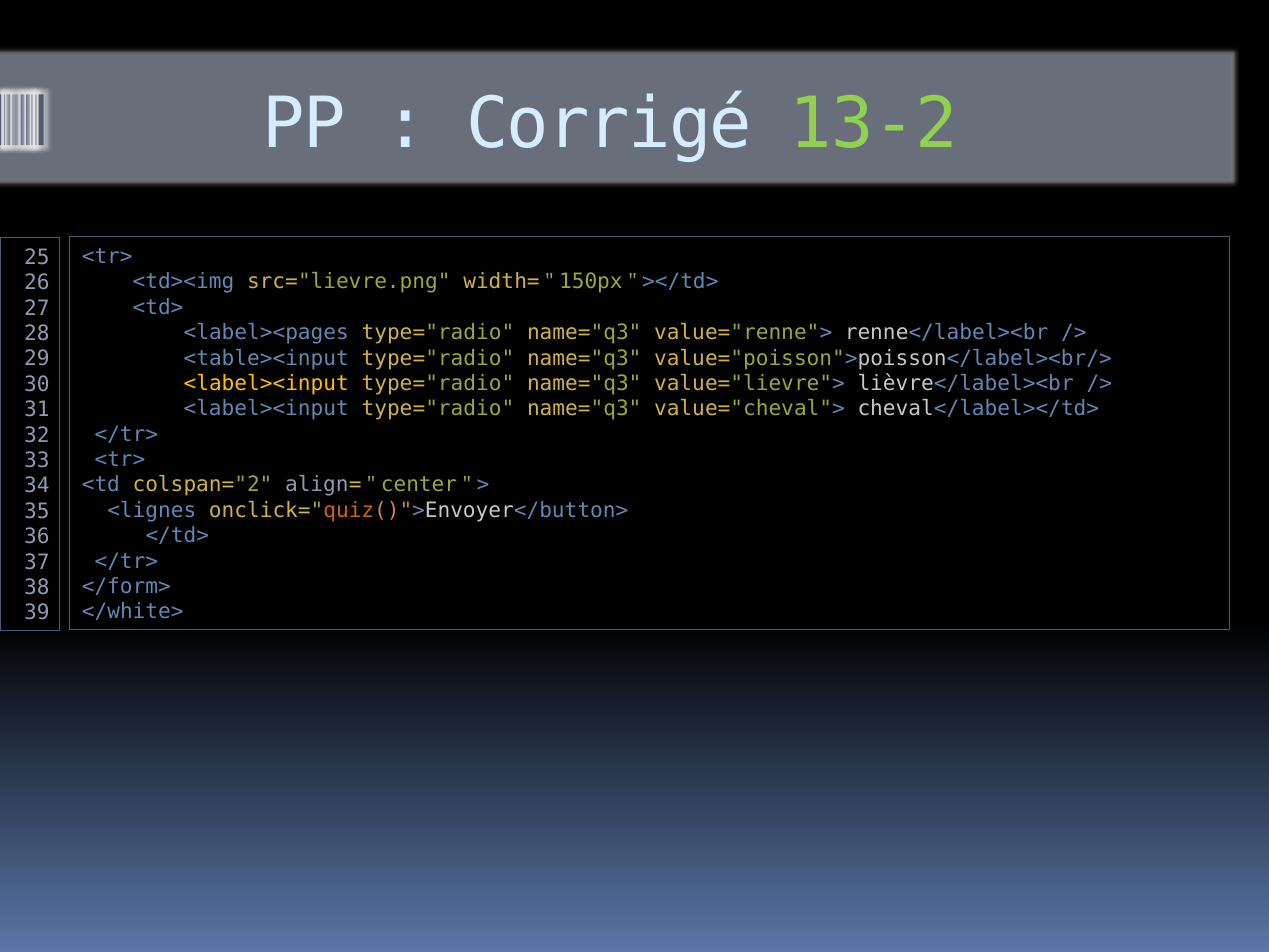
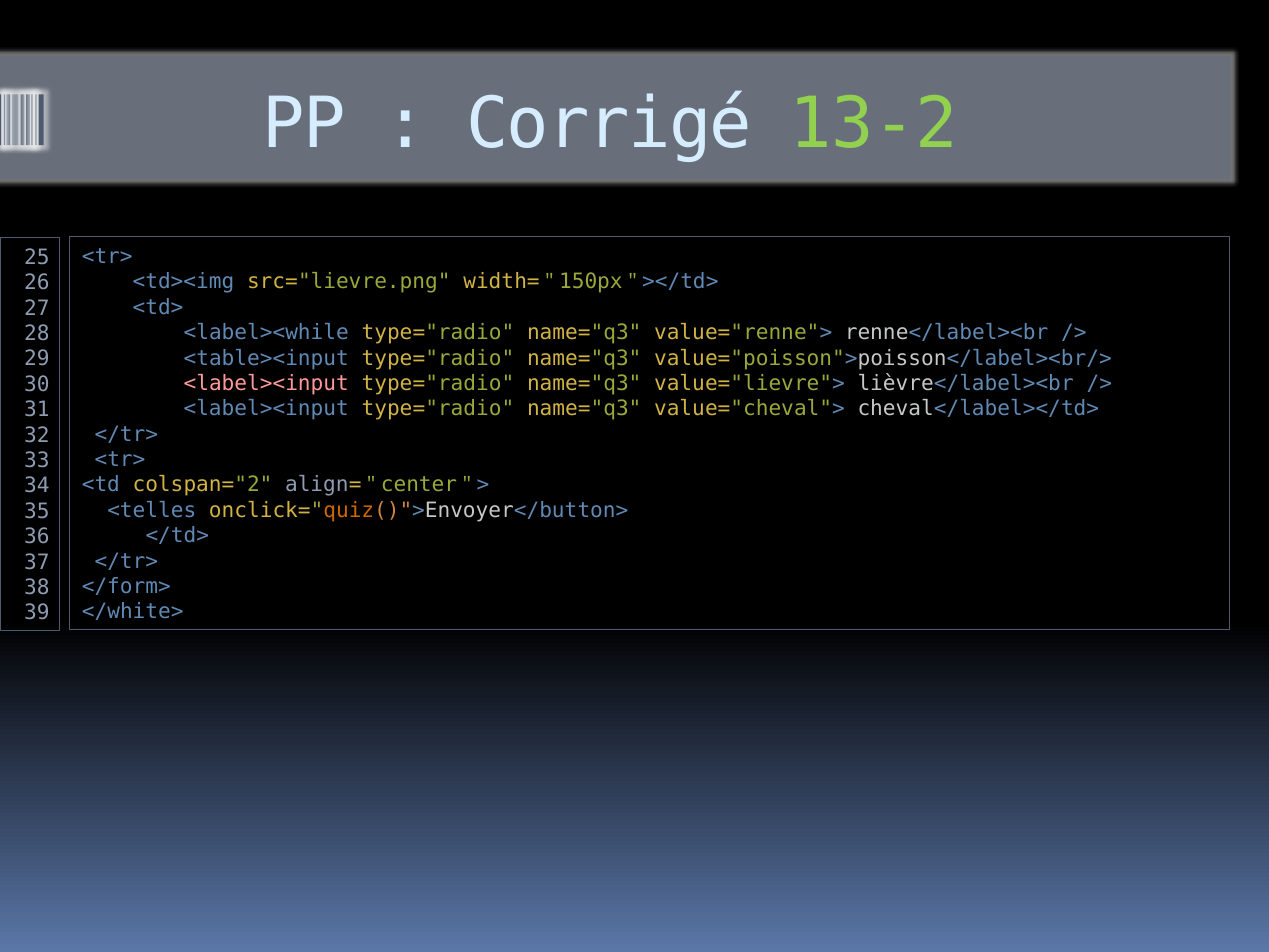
<label><pages: <label><pages -> <label><while (266, 333)
<label><input colour: yellow -> pink (266, 383)
<lignes: <lignes -> <telles (152, 510)
